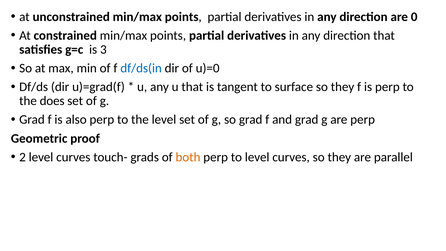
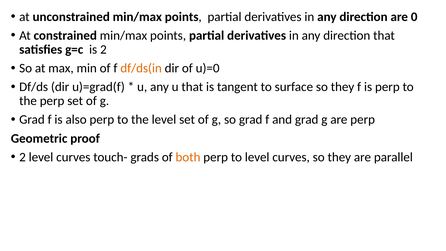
is 3: 3 -> 2 (103, 49)
df/ds(in colour: blue -> orange (141, 68)
the does: does -> perp (52, 101)
